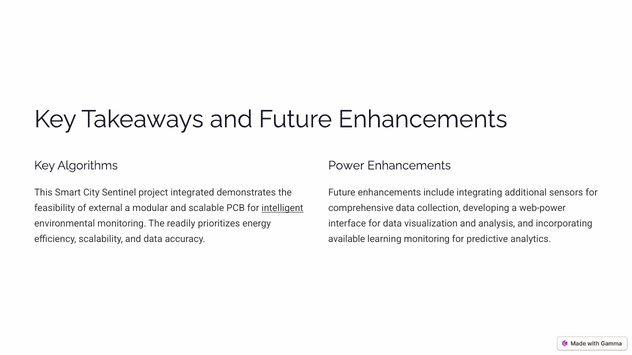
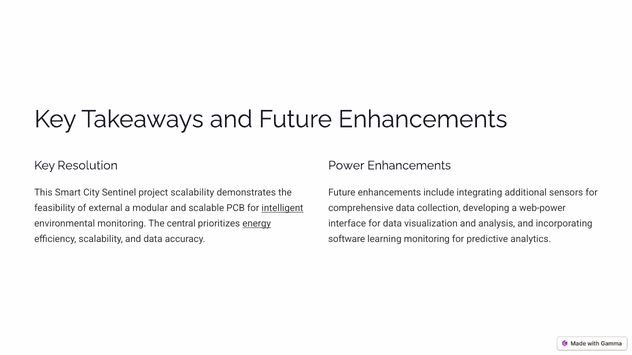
Algorithms: Algorithms -> Resolution (88, 166)
project integrated: integrated -> scalability (192, 193)
readily: readily -> central (181, 224)
energy underline: none -> present (257, 224)
available: available -> software (347, 240)
